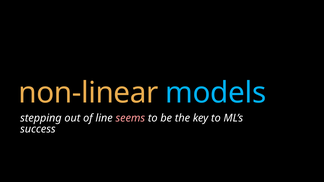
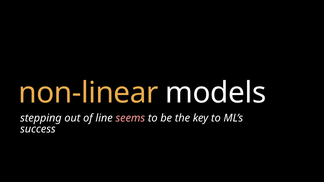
models colour: light blue -> white (216, 93)
